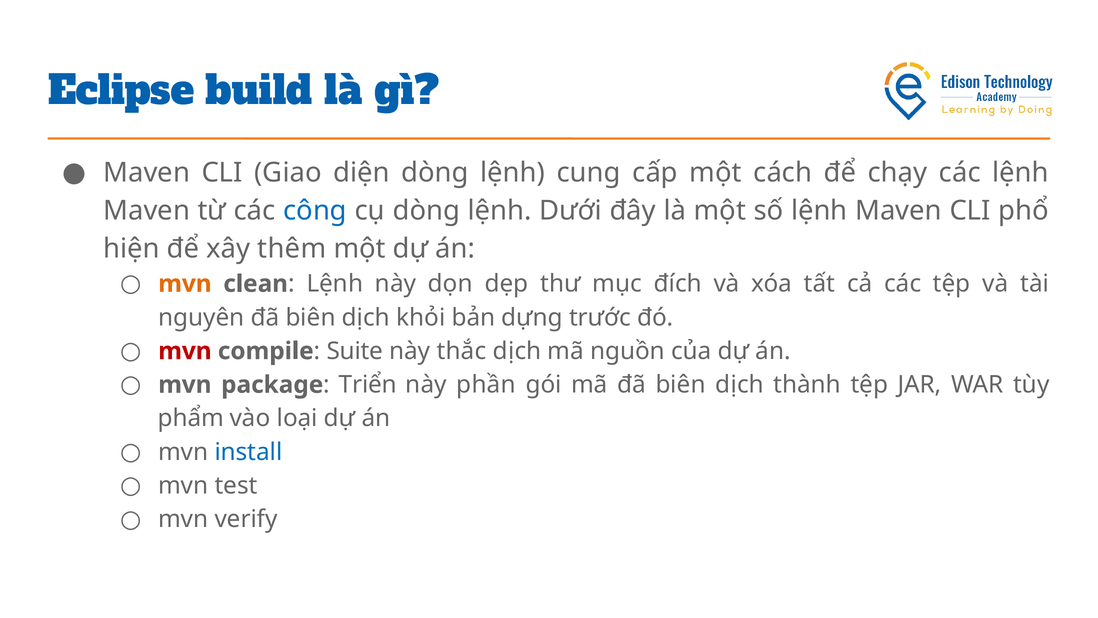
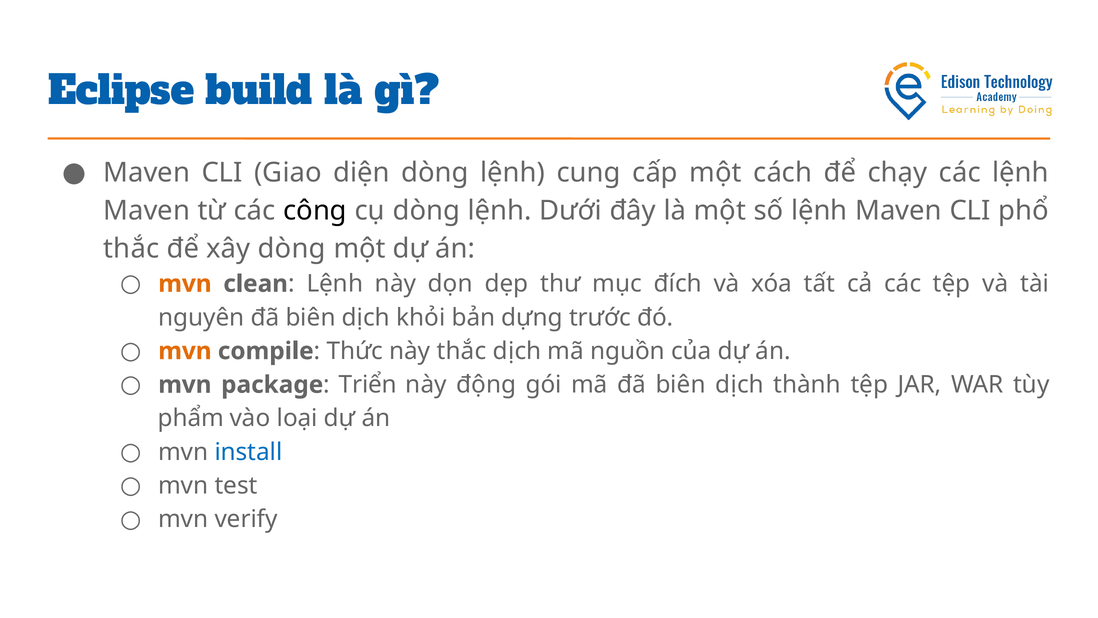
công colour: blue -> black (315, 211)
hiện: hiện -> thắc (131, 248)
xây thêm: thêm -> dòng (292, 248)
mvn colour: red -> orange (185, 351)
Suite: Suite -> Thức (355, 351)
phần: phần -> động (486, 385)
